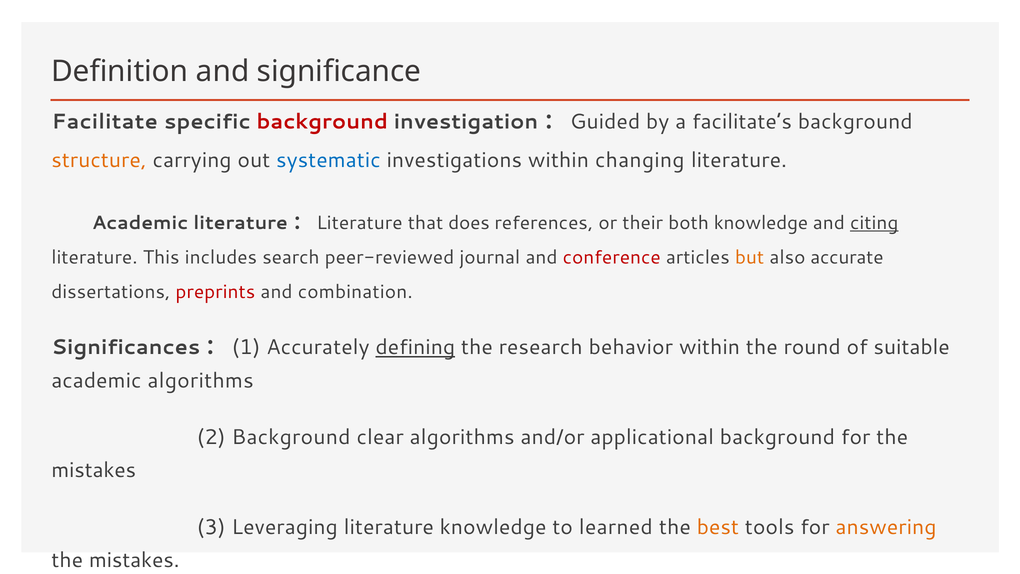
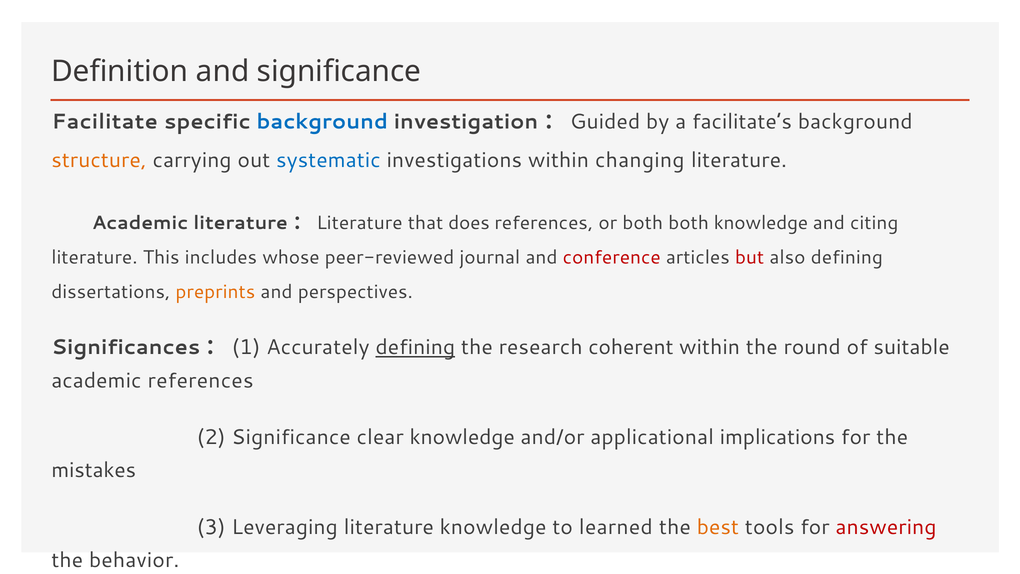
background colour: red -> blue (322, 122)
or their: their -> both (643, 223)
citing underline: present -> none (874, 223)
search: search -> whose (291, 257)
but colour: orange -> red (750, 257)
also accurate: accurate -> defining (847, 257)
preprints colour: red -> orange (215, 292)
combination: combination -> perspectives (355, 292)
behavior: behavior -> coherent (631, 347)
academic algorithms: algorithms -> references (201, 381)
2 Background: Background -> Significance (291, 437)
clear algorithms: algorithms -> knowledge (462, 437)
applicational background: background -> implications (777, 437)
answering colour: orange -> red (886, 527)
mistakes: mistakes -> behavior (134, 560)
